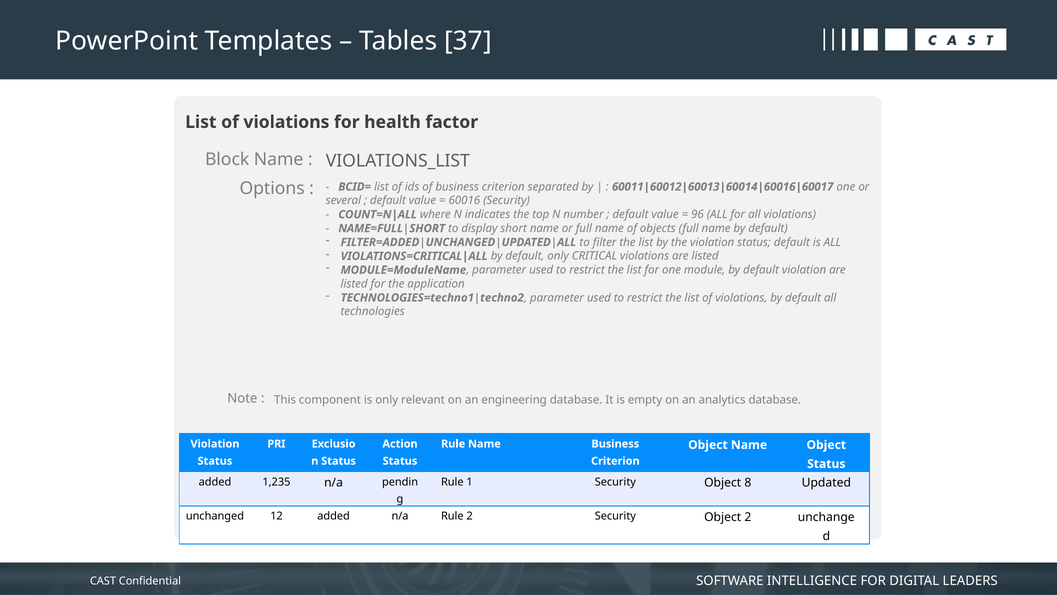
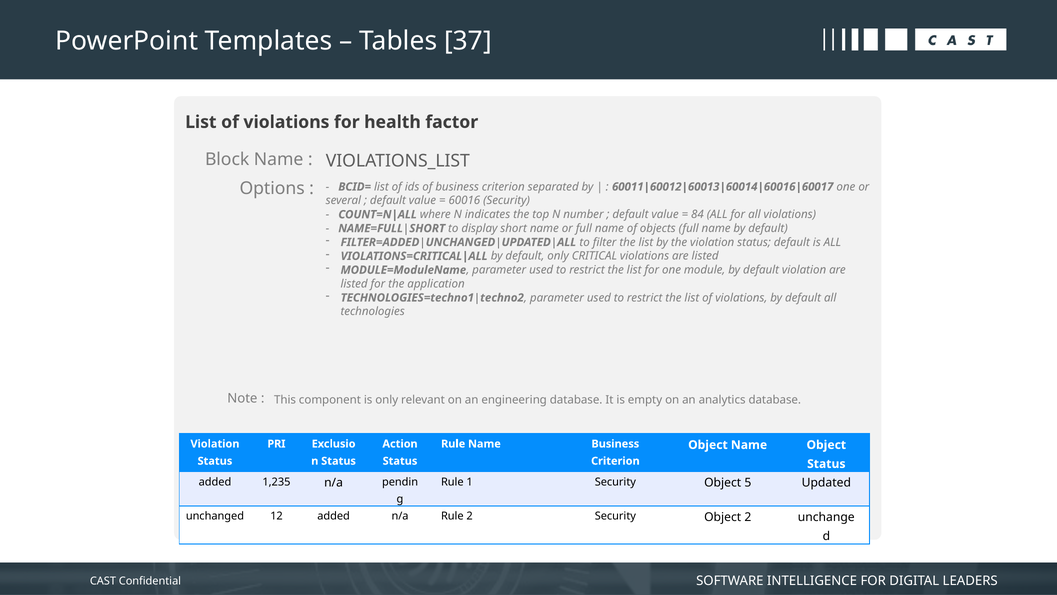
96: 96 -> 84 (697, 214)
8: 8 -> 5 (748, 483)
